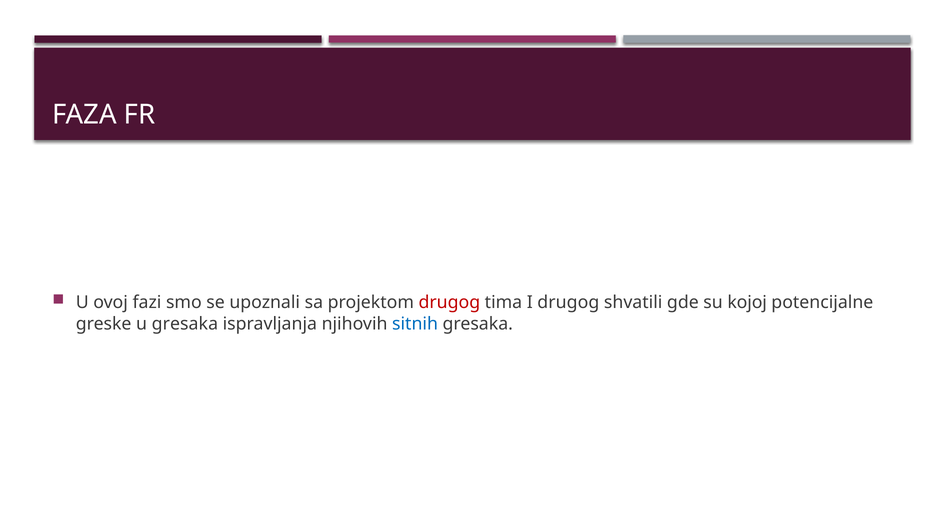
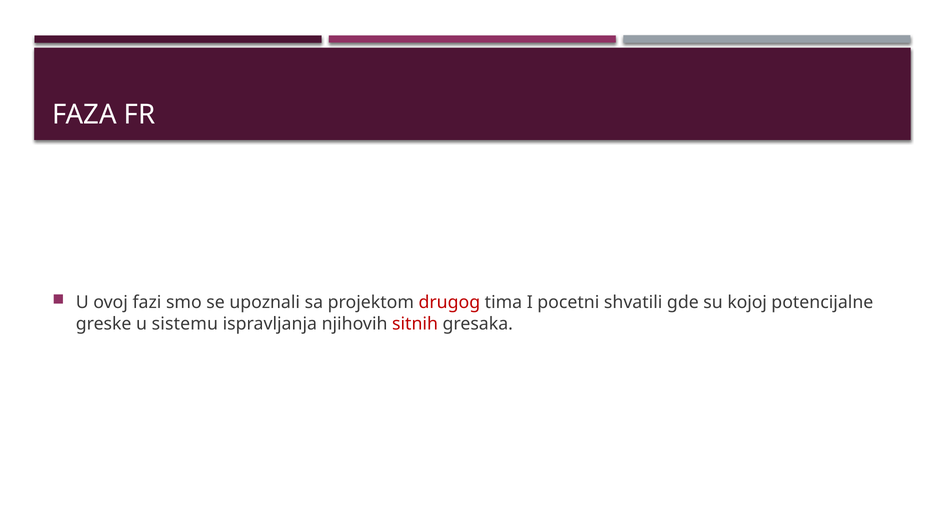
I drugog: drugog -> pocetni (568, 302)
u gresaka: gresaka -> sistemu (185, 323)
sitnih colour: blue -> red (415, 323)
